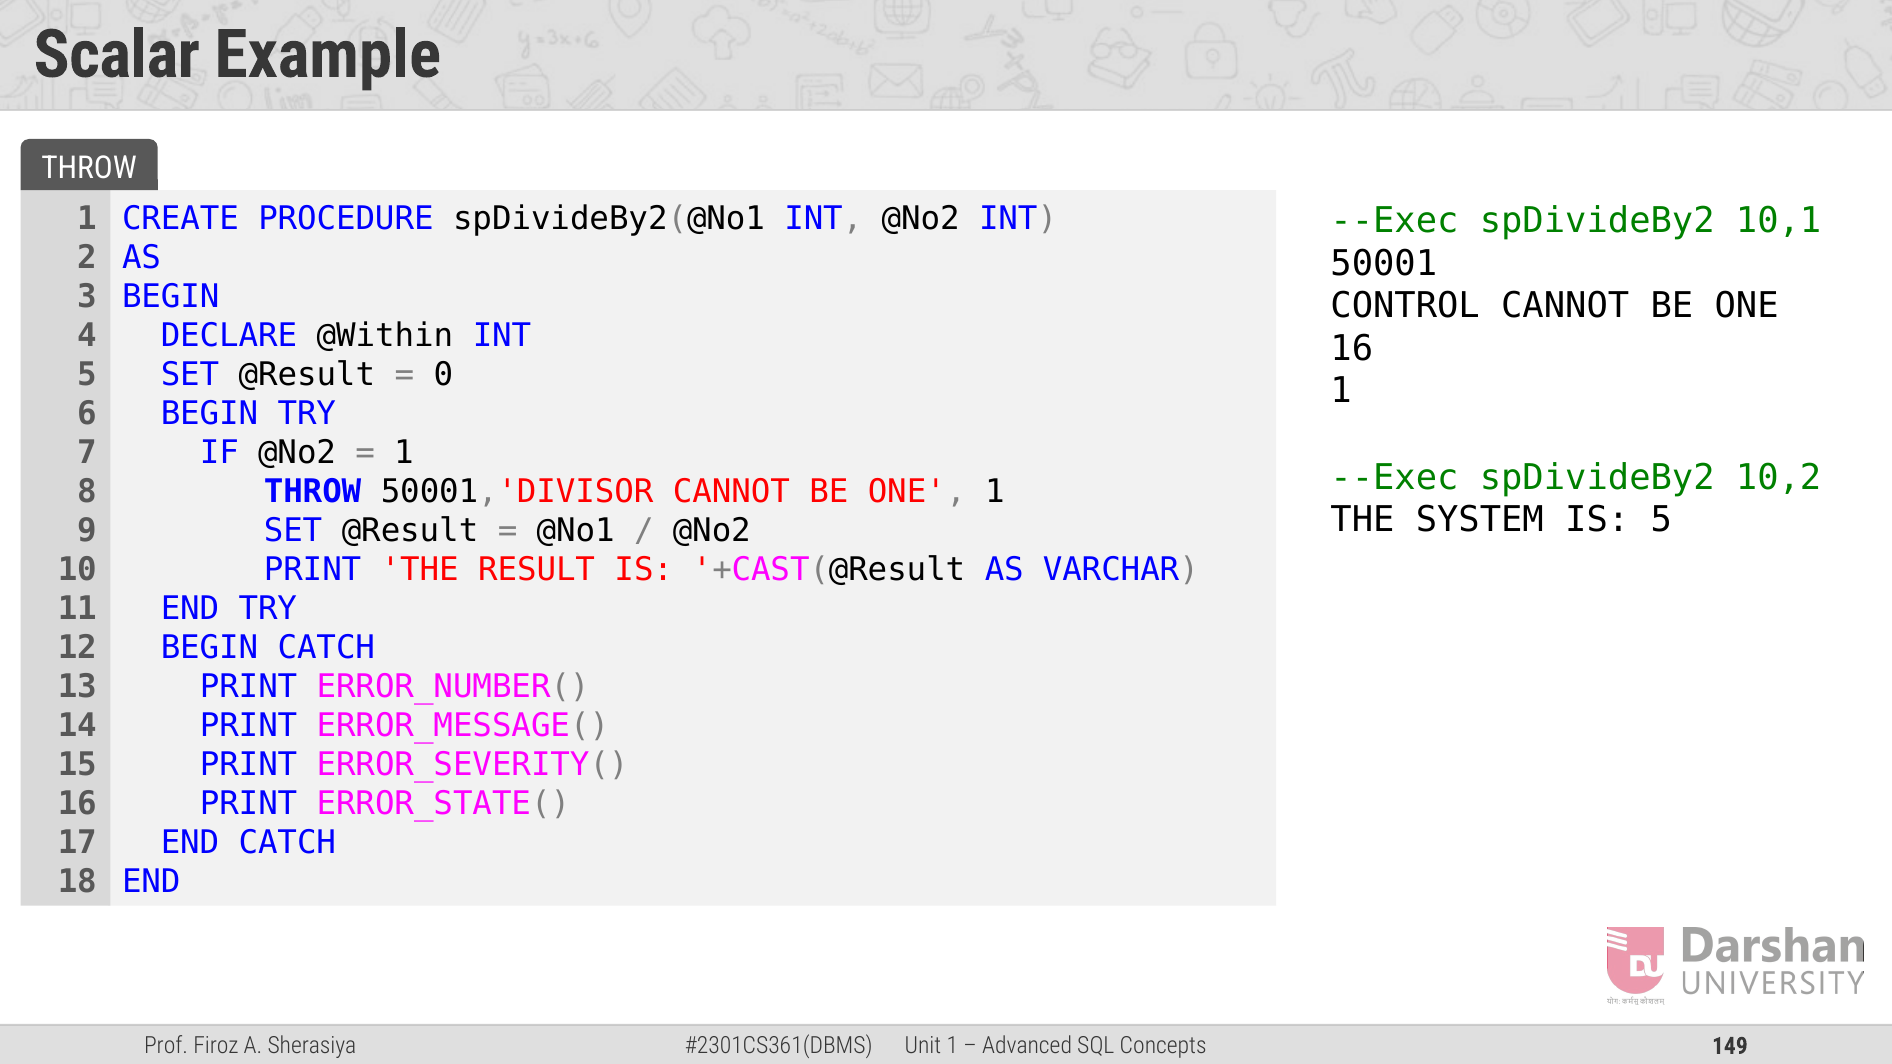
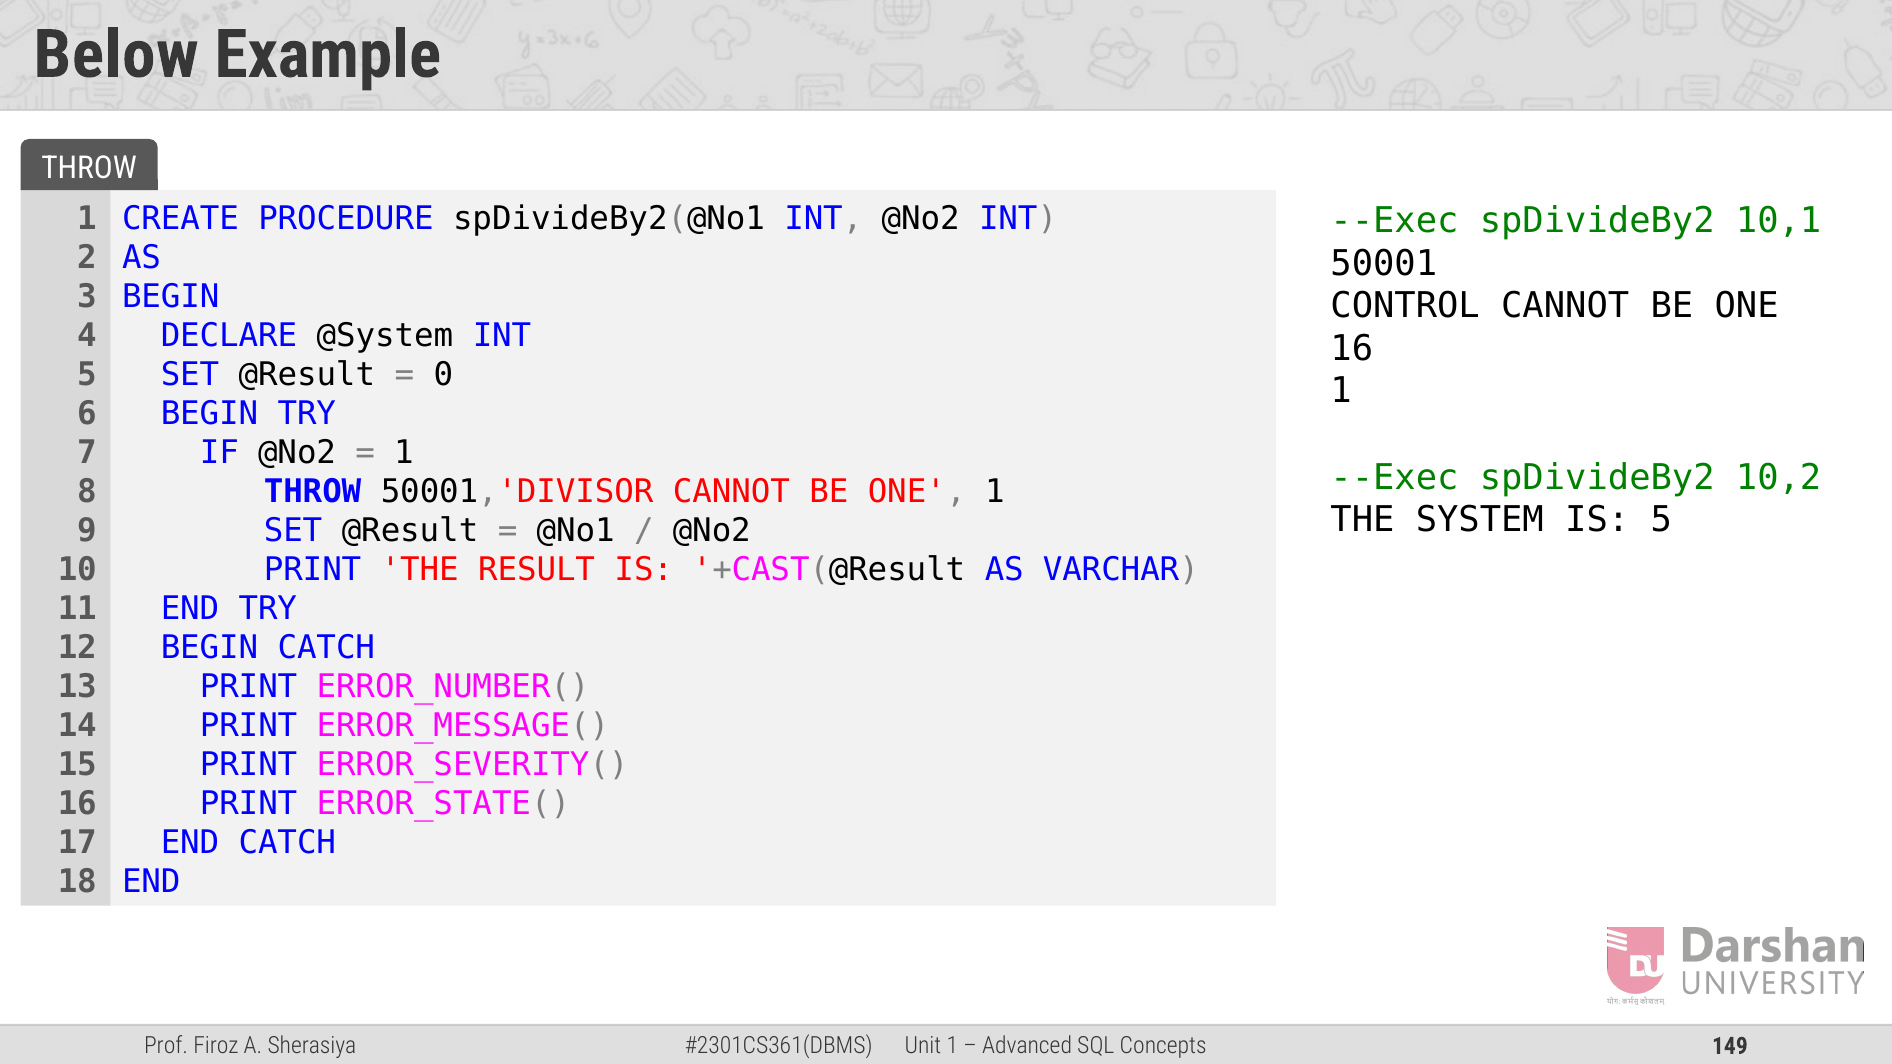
Scalar: Scalar -> Below (116, 55)
@Within: @Within -> @System (385, 336)
